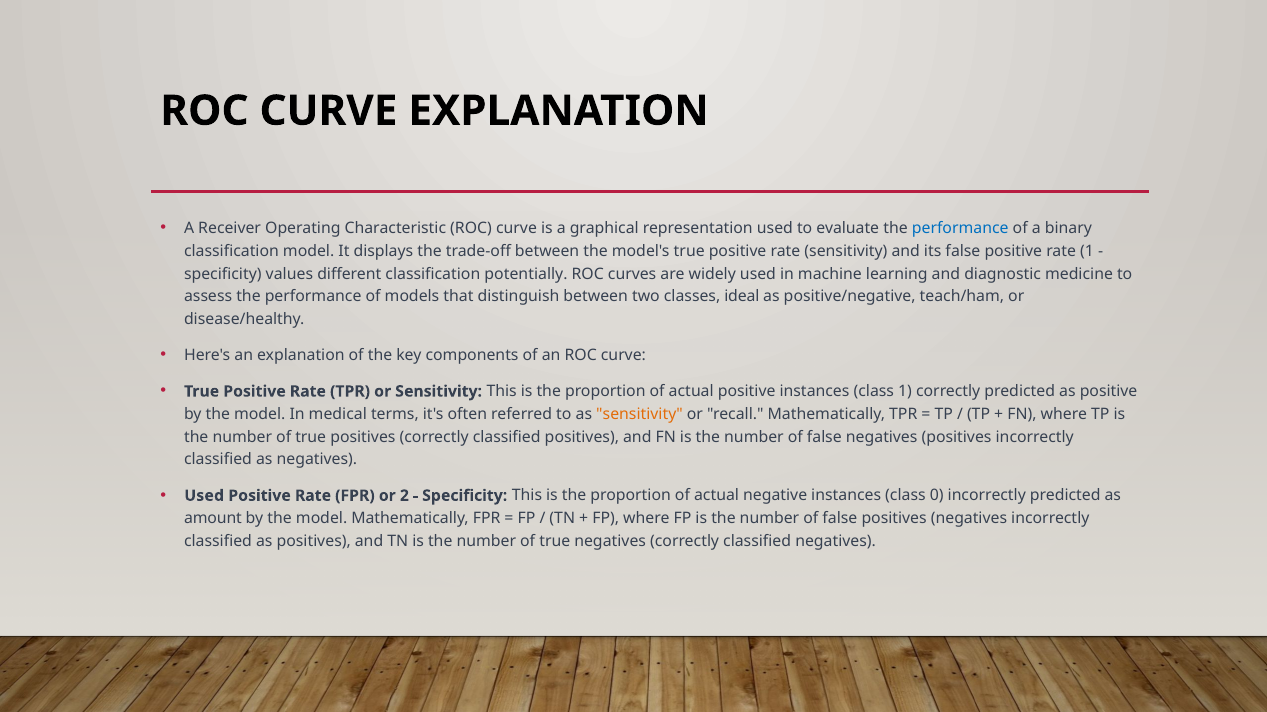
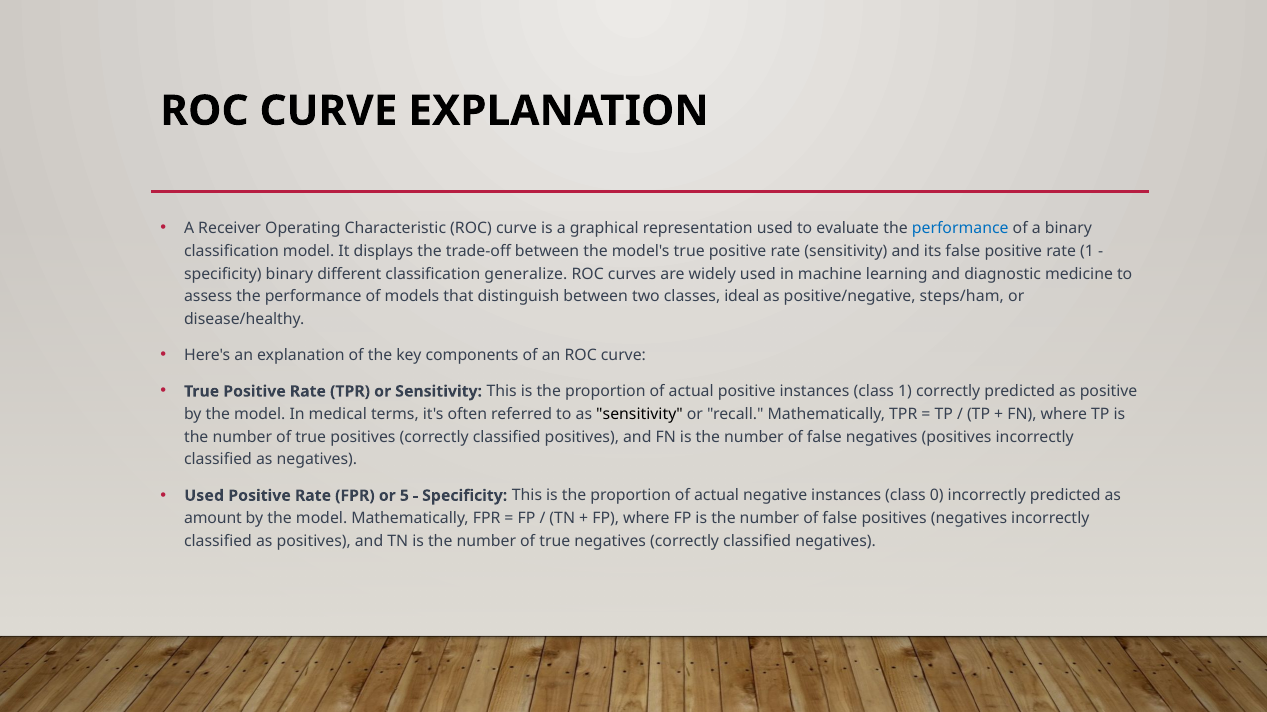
specificity values: values -> binary (289, 274)
potentially: potentially -> generalize (526, 274)
teach/ham: teach/ham -> steps/ham (962, 297)
sensitivity colour: orange -> black (640, 414)
2: 2 -> 5 (404, 496)
